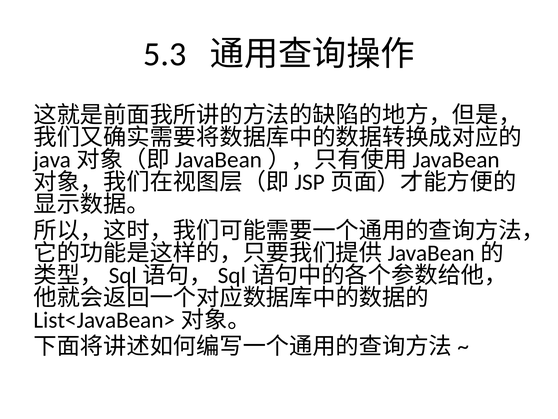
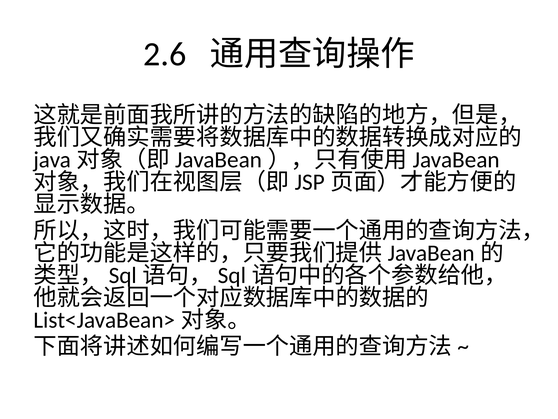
5.3: 5.3 -> 2.6 (165, 54)
